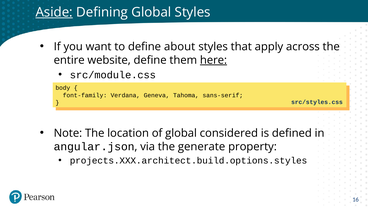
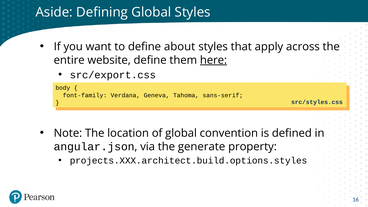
Aside underline: present -> none (54, 12)
src/module.css: src/module.css -> src/export.css (113, 75)
considered: considered -> convention (229, 133)
